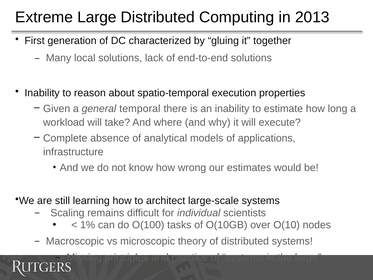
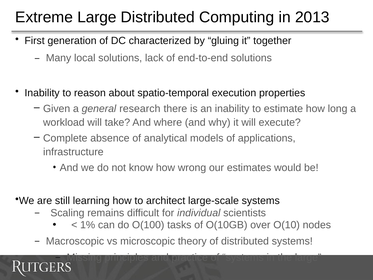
temporal: temporal -> research (140, 109)
